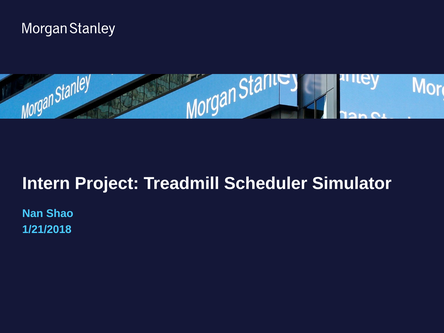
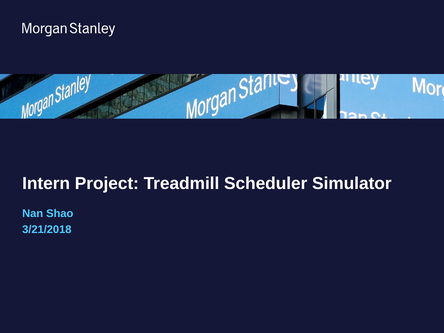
1/21/2018: 1/21/2018 -> 3/21/2018 (47, 229)
